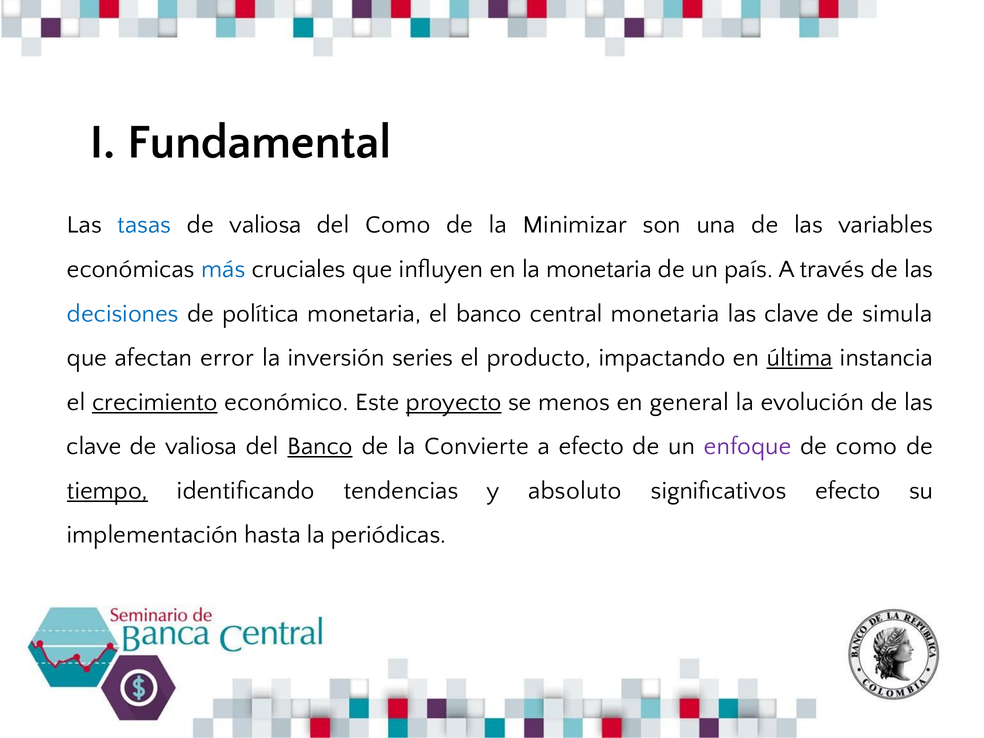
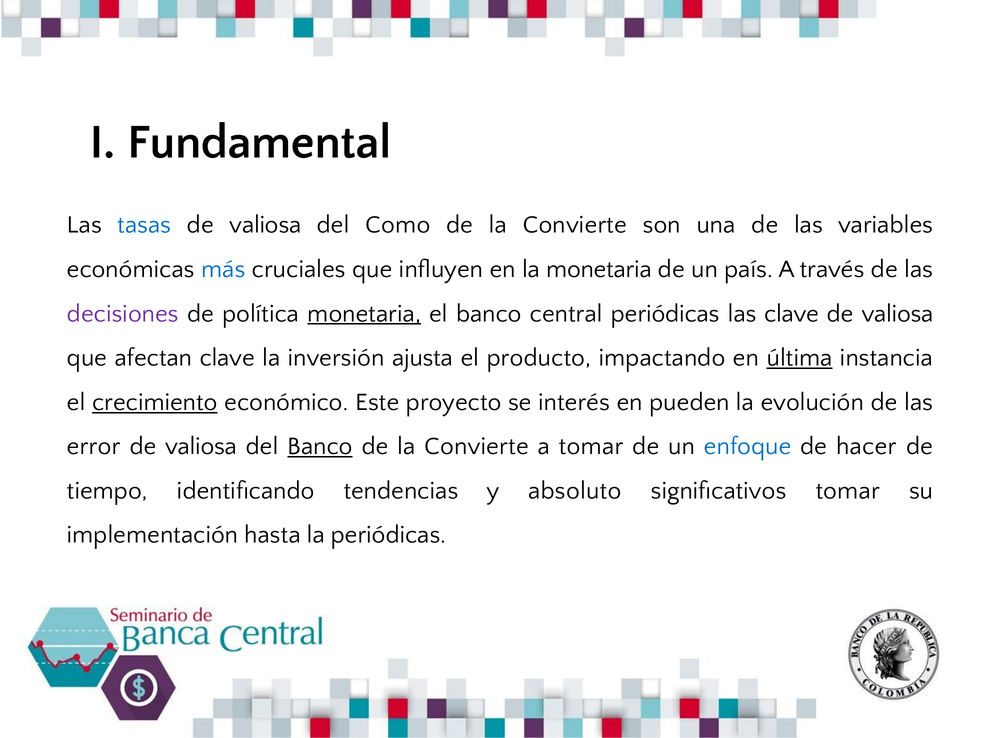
Minimizar: Minimizar -> Convierte (575, 225)
decisiones colour: blue -> purple (123, 313)
monetaria underline: none -> present (364, 313)
central monetaria: monetaria -> periódicas (665, 313)
simula: simula -> valiosa (898, 313)
afectan error: error -> clave (227, 358)
series: series -> ajusta (423, 358)
proyecto underline: present -> none (454, 402)
menos: menos -> interés (574, 402)
general: general -> pueden (690, 402)
clave: clave -> error (94, 446)
a efecto: efecto -> tomar (591, 446)
enfoque colour: purple -> blue (748, 446)
de como: como -> hacer (867, 446)
tiempo underline: present -> none (107, 491)
significativos efecto: efecto -> tomar (848, 491)
